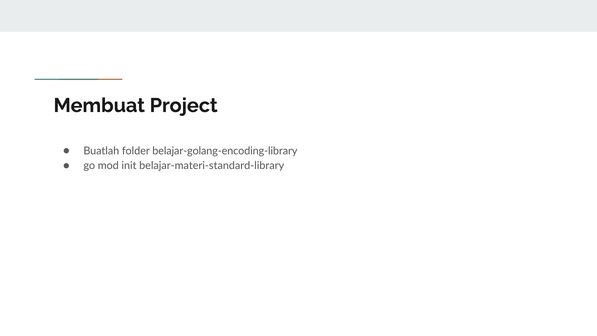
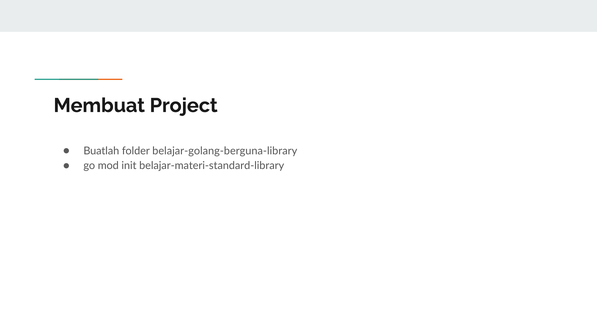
belajar-golang-encoding-library: belajar-golang-encoding-library -> belajar-golang-berguna-library (225, 151)
